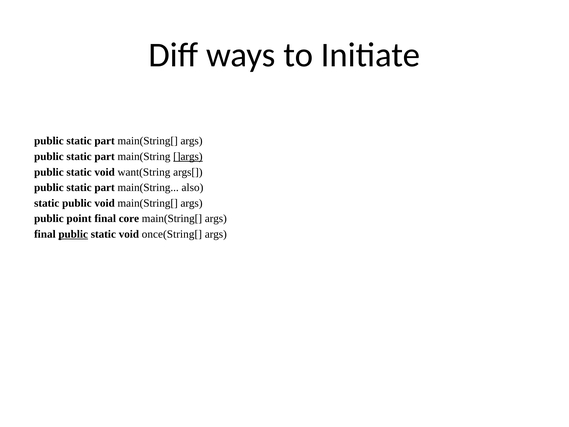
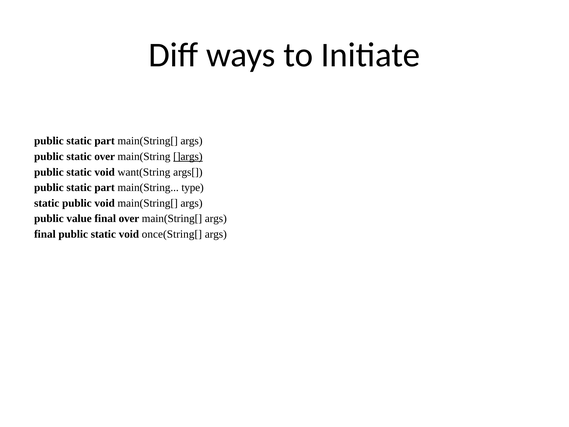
part: part -> over (105, 156)
also: also -> type (193, 187)
point: point -> value (79, 219)
final core: core -> over (129, 219)
public underline: present -> none (73, 234)
